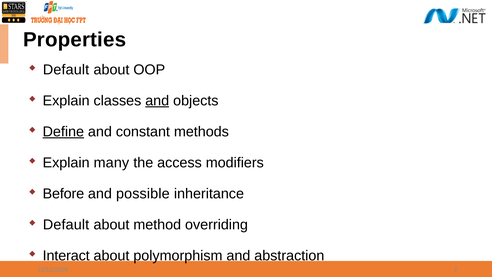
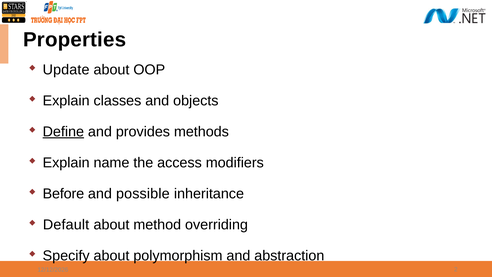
Default: Default -> Update (66, 70)
and underline: present -> none (157, 101)
constant: constant -> provides (143, 132)
many: many -> name (111, 163)
Interact: Interact -> Specify (66, 256)
